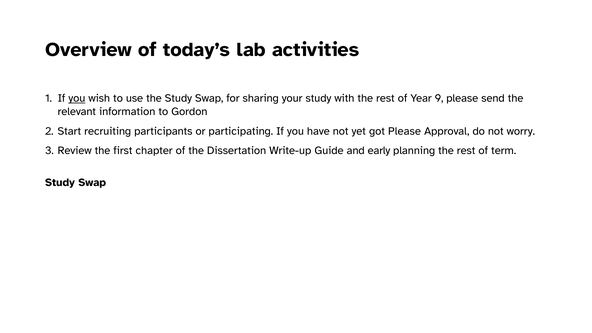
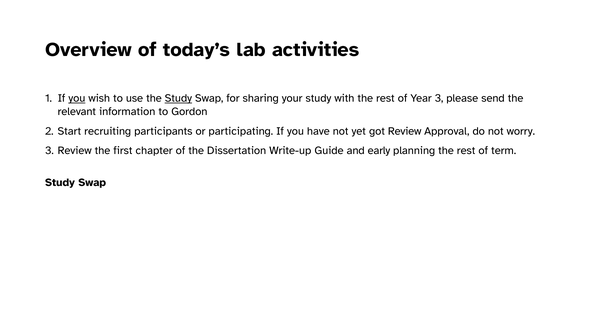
Study underline: none -> present (178, 98)
Year 9: 9 -> 3 (439, 98)
got Please: Please -> Review (405, 131)
